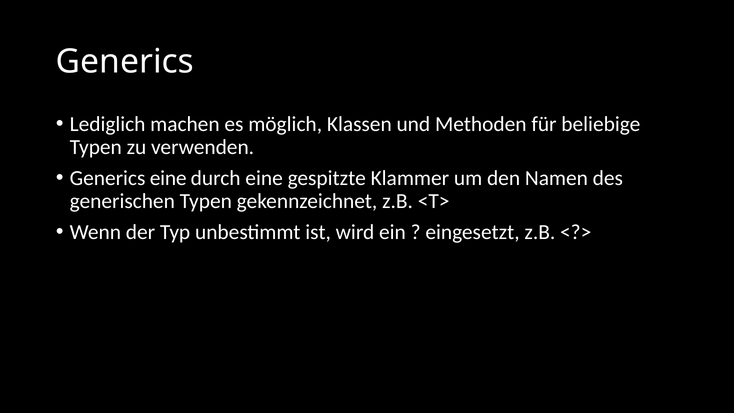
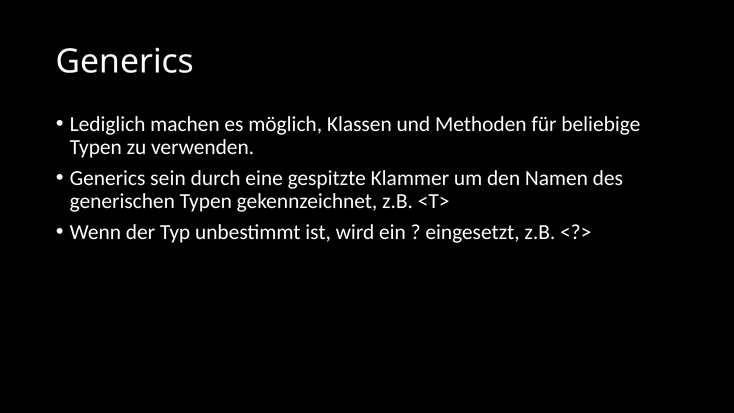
Generics eine: eine -> sein (168, 178)
